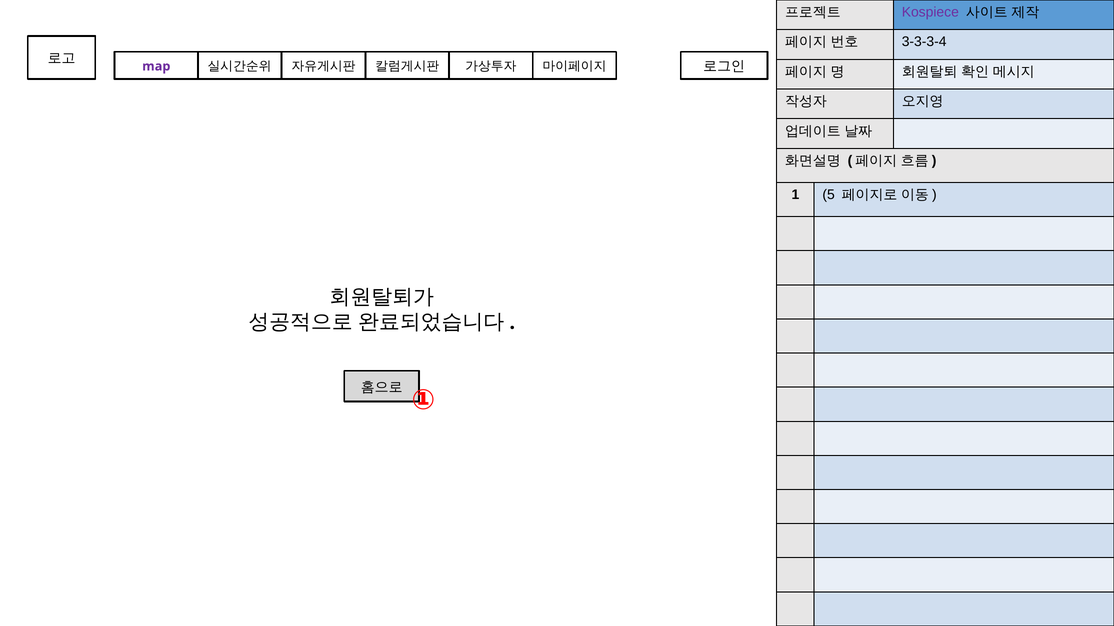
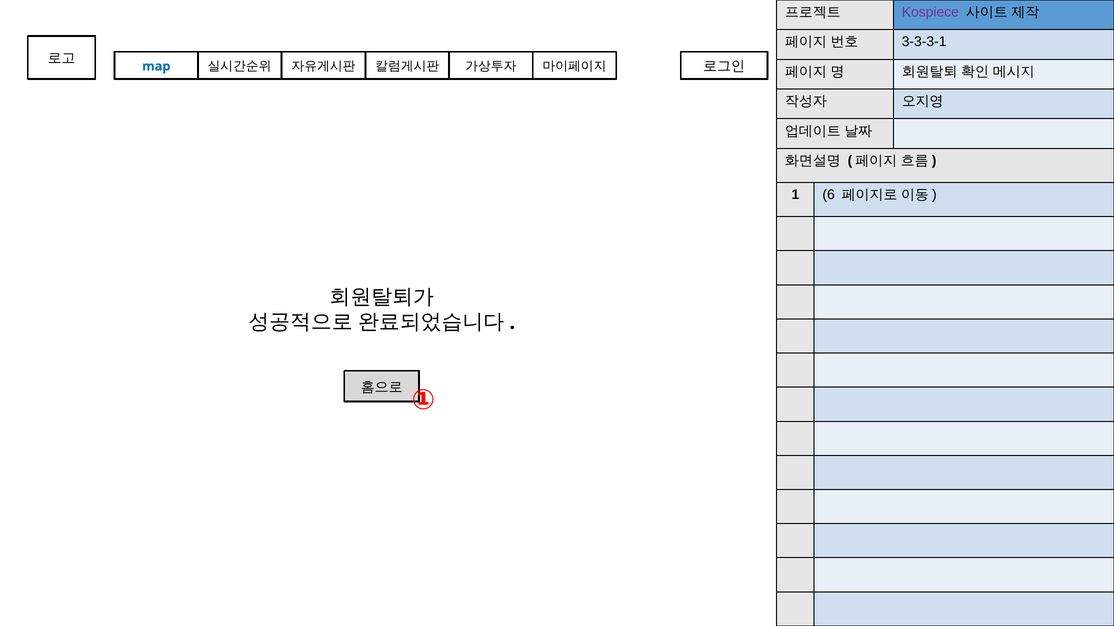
3-3-3-4: 3-3-3-4 -> 3-3-3-1 (924, 42)
map colour: purple -> blue (156, 66)
5: 5 -> 6 (829, 195)
